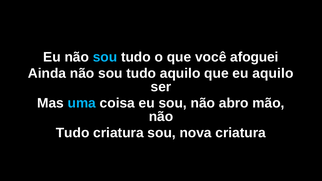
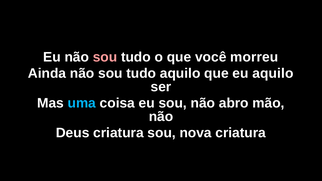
sou colour: light blue -> pink (105, 57)
afoguei: afoguei -> morreu (254, 57)
Tudo: Tudo -> Deus (73, 133)
